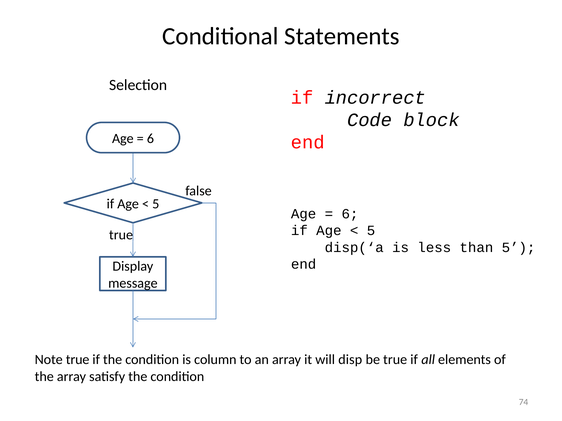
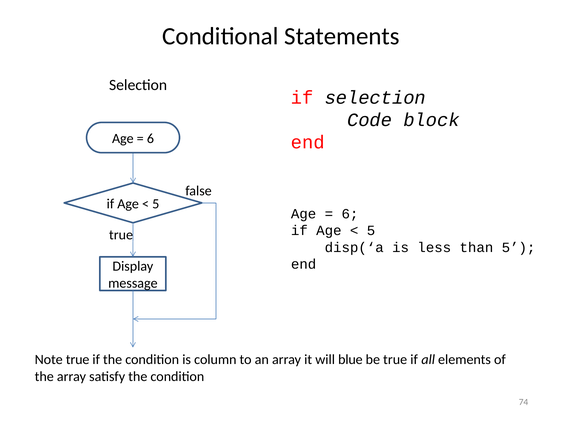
if incorrect: incorrect -> selection (375, 98)
disp: disp -> blue (350, 360)
